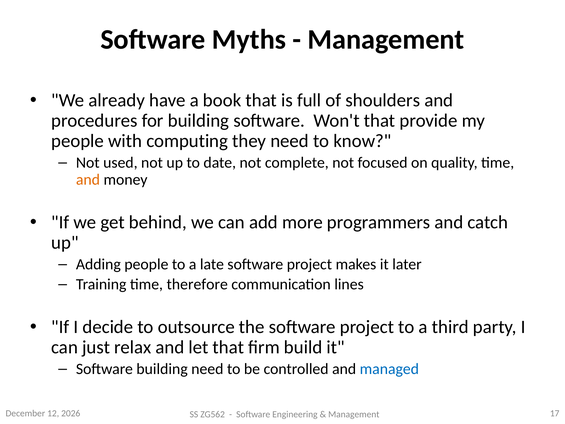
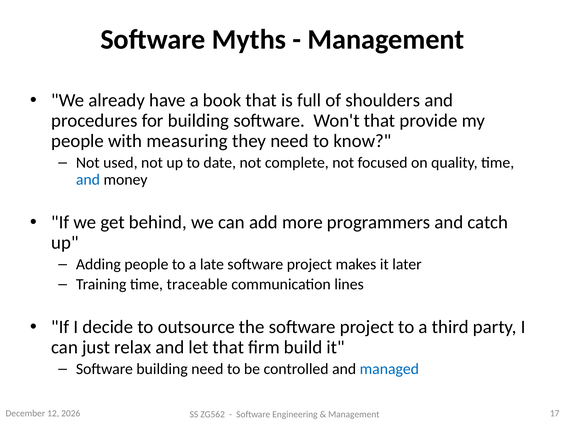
computing: computing -> measuring (187, 141)
and colour: orange -> blue (88, 180)
therefore: therefore -> traceable (197, 284)
